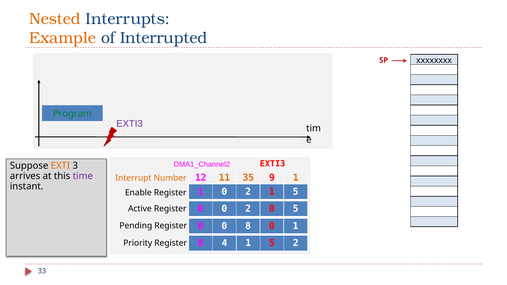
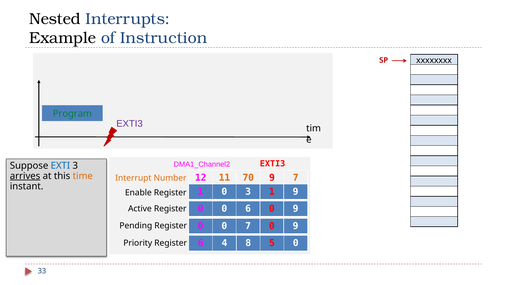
Nested colour: orange -> black (55, 19)
Example colour: orange -> black (63, 38)
Interrupted: Interrupted -> Instruction (164, 38)
EXTI colour: orange -> blue (60, 166)
arrives underline: none -> present (25, 176)
time colour: purple -> orange (83, 176)
35: 35 -> 70 (248, 178)
9 1: 1 -> 7 (296, 178)
1 0 2: 2 -> 3 (248, 192)
5: 5 -> 9 (296, 192)
0 0 2: 2 -> 6 (248, 209)
5: 5 -> 9 (296, 209)
0 8: 8 -> 7 (248, 226)
1: 1 -> 9 (296, 226)
Register 8: 8 -> 6 (201, 243)
4 1: 1 -> 8 (248, 243)
5 2: 2 -> 0 (296, 243)
